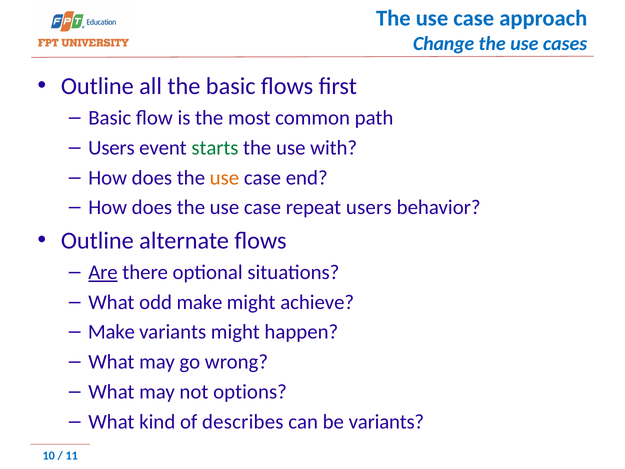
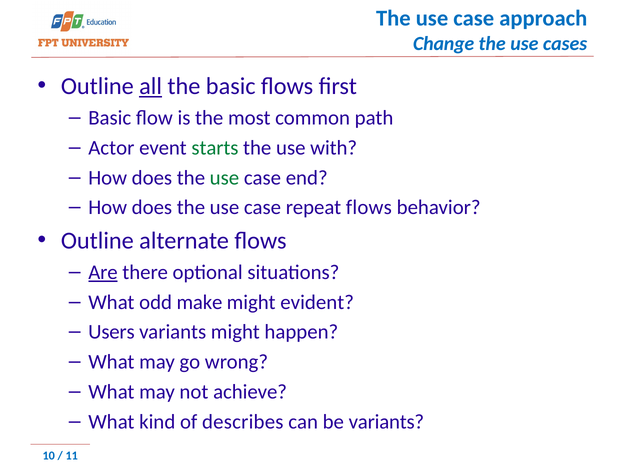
all underline: none -> present (151, 86)
Users: Users -> Actor (111, 148)
use colour: orange -> green (224, 178)
repeat users: users -> flows (369, 207)
achieve: achieve -> evident (317, 302)
Make: Make -> Users (111, 332)
options: options -> achieve (250, 392)
